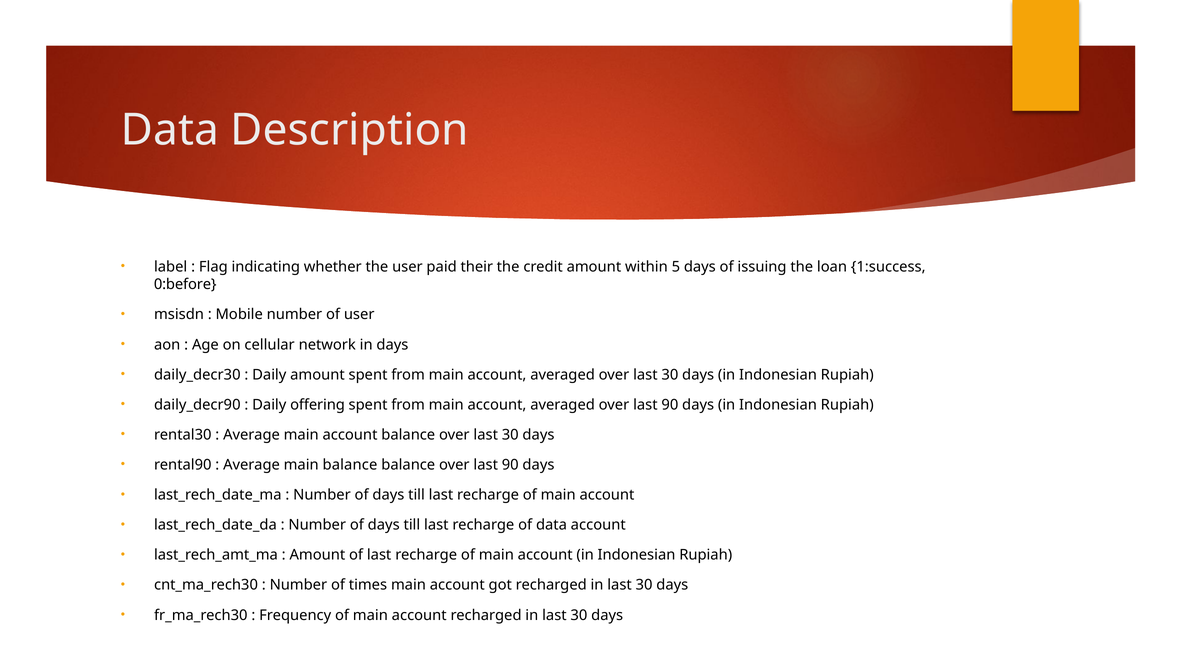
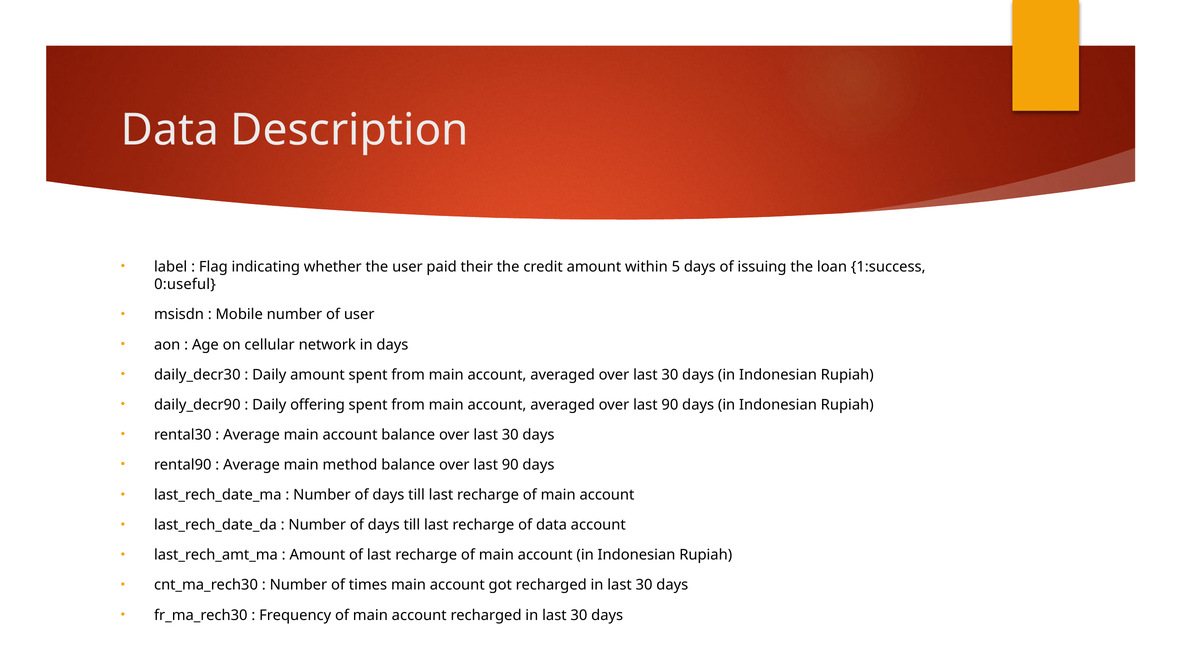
0:before: 0:before -> 0:useful (185, 284)
main balance: balance -> method (350, 465)
